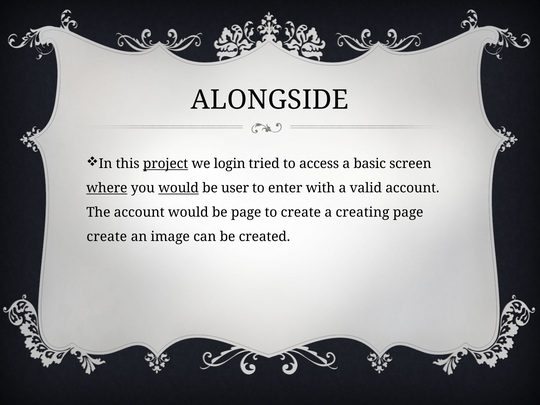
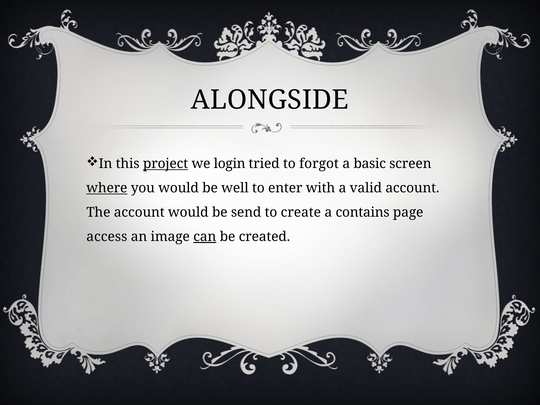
access: access -> forgot (319, 164)
would underline: present -> none (179, 188)
user: user -> well (235, 188)
be page: page -> send (246, 212)
creating: creating -> contains (363, 212)
create: create -> access (107, 237)
can underline: none -> present (205, 237)
